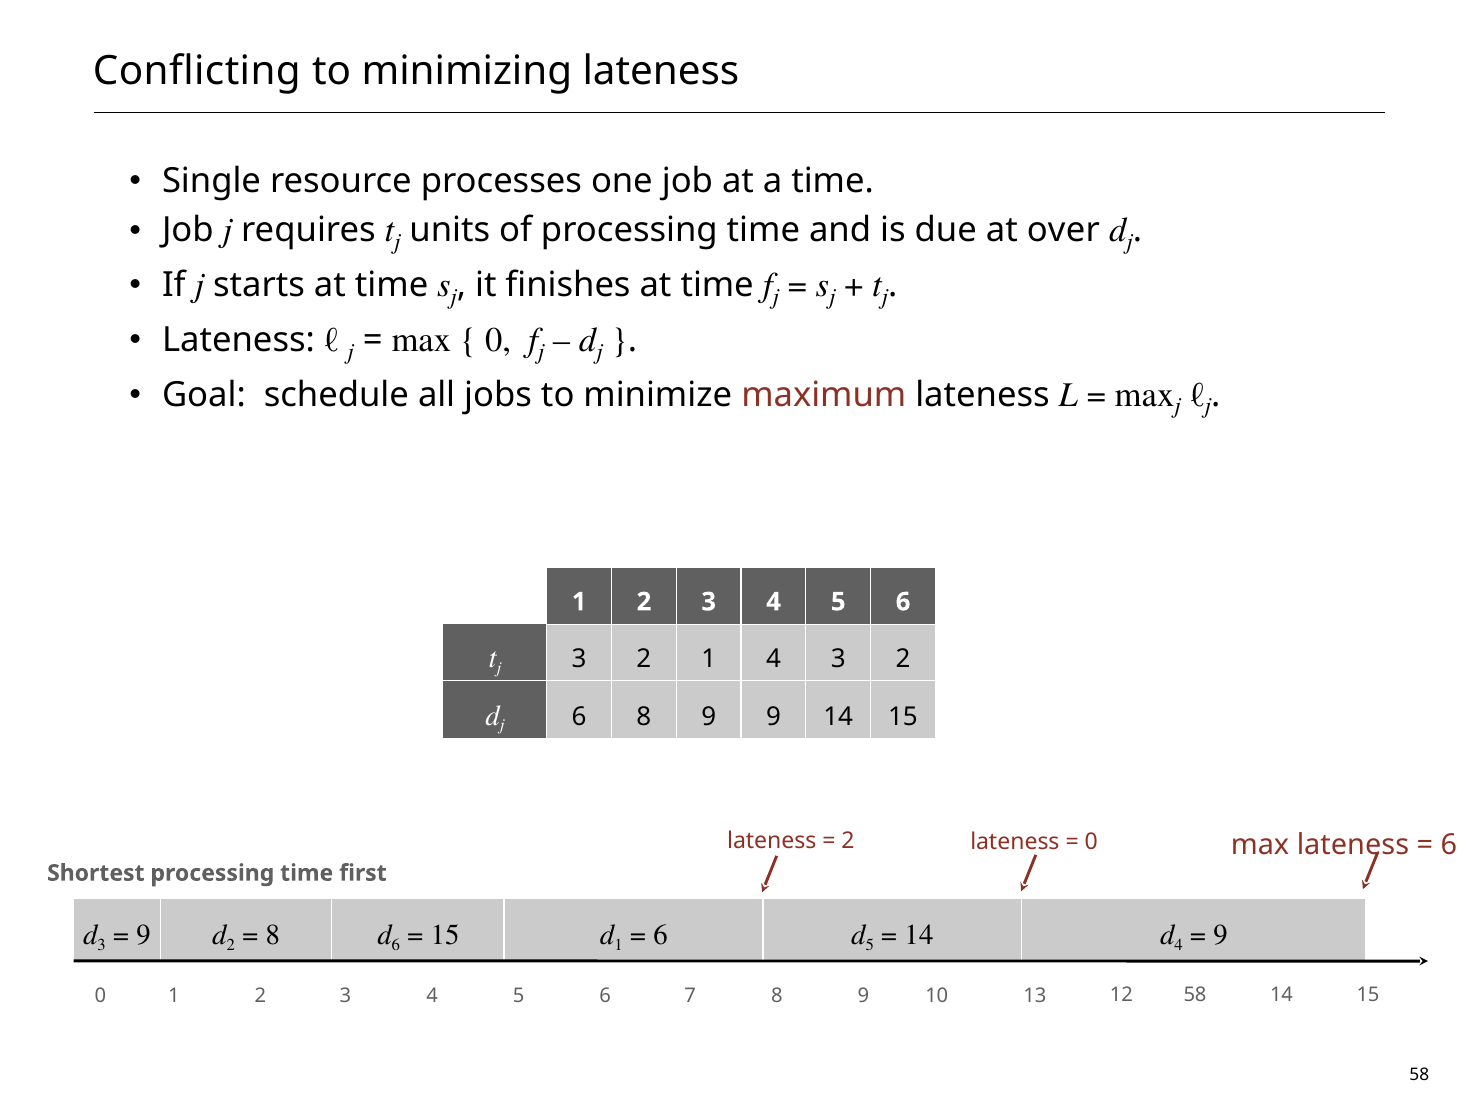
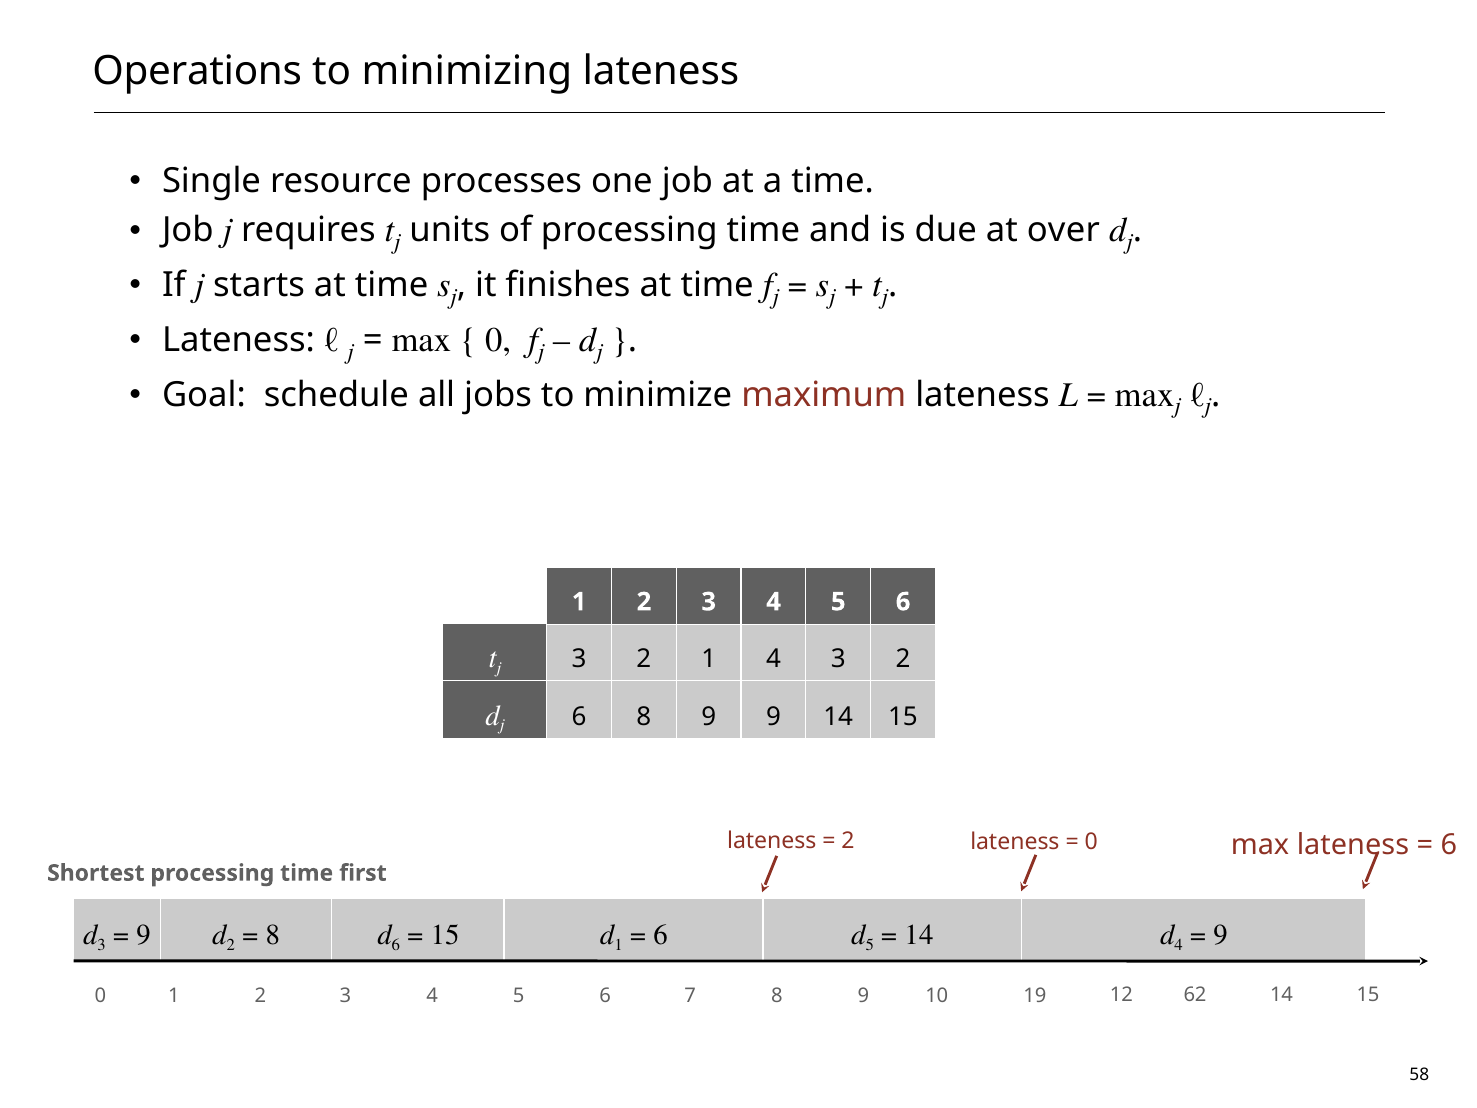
Conflicting: Conflicting -> Operations (197, 71)
13: 13 -> 19 (1035, 996)
12 58: 58 -> 62 (1195, 994)
